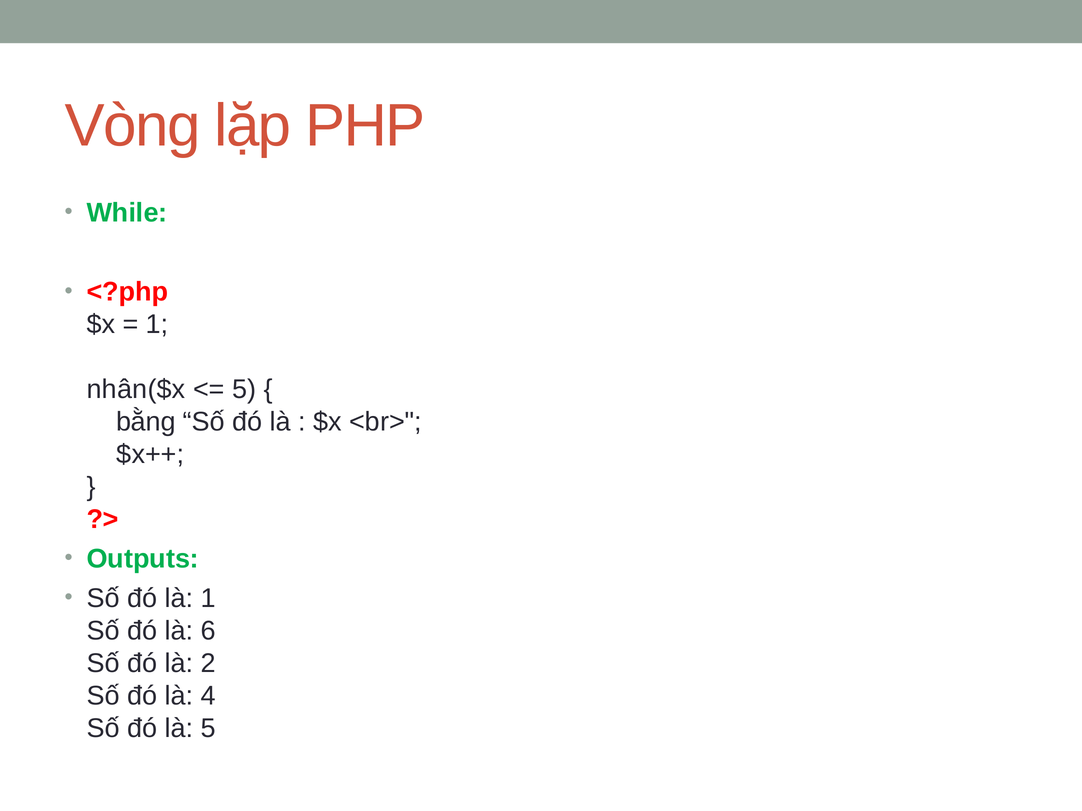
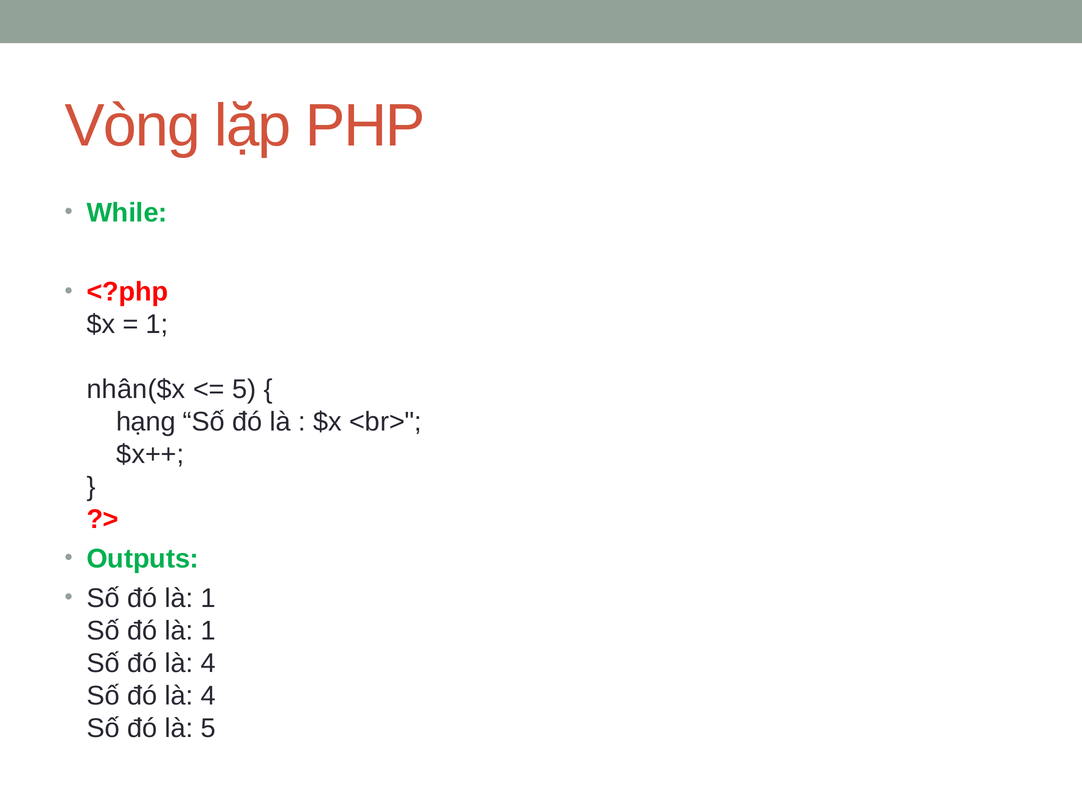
bằng: bằng -> hạng (146, 422)
6: 6 -> 1 (208, 631)
2: 2 -> 4 (208, 664)
